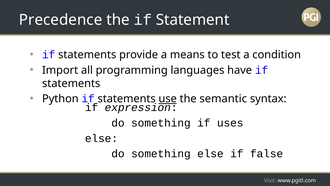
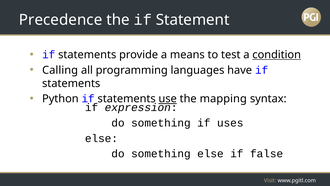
condition underline: none -> present (277, 55)
Import: Import -> Calling (60, 70)
semantic: semantic -> mapping (223, 99)
